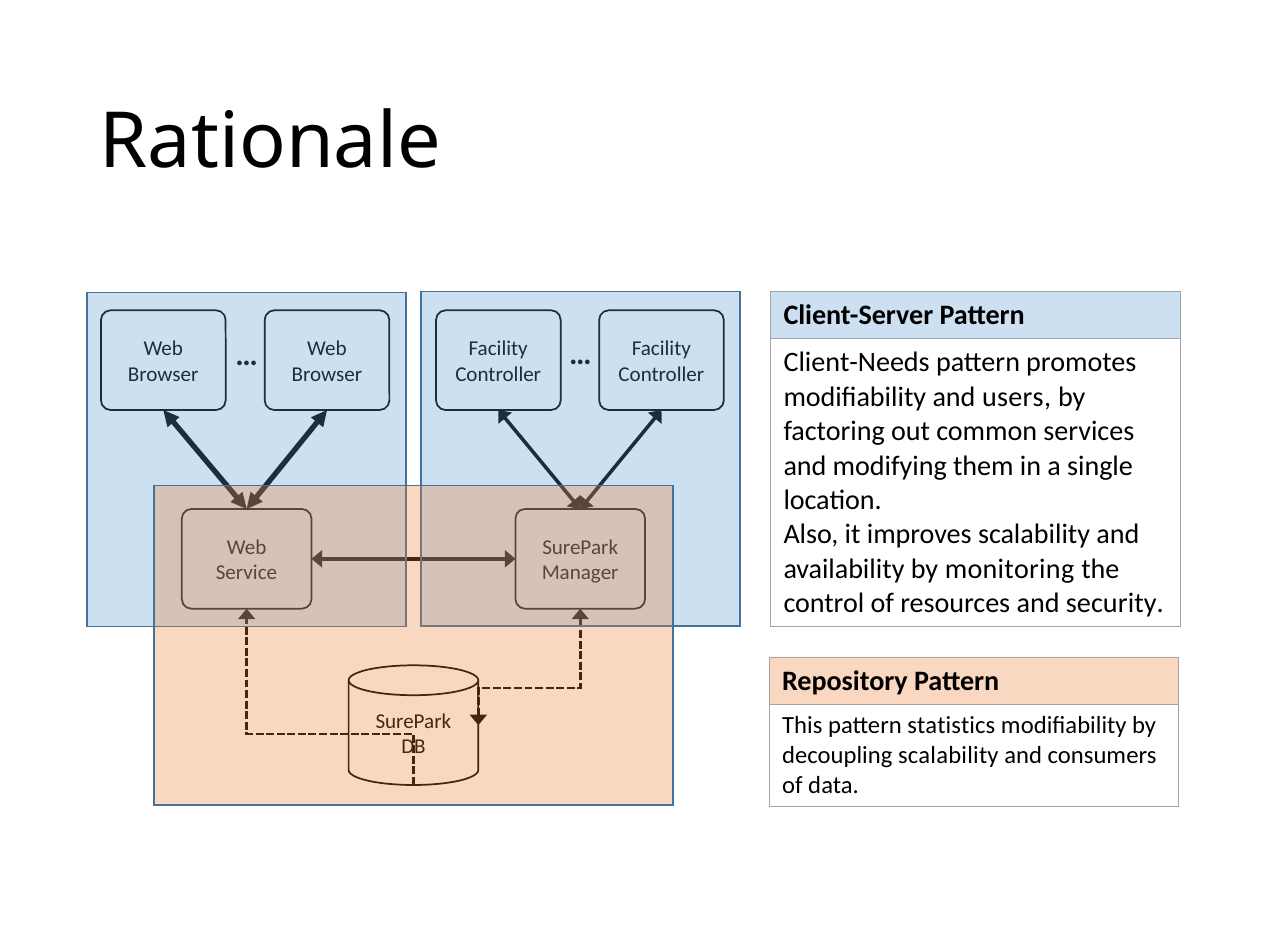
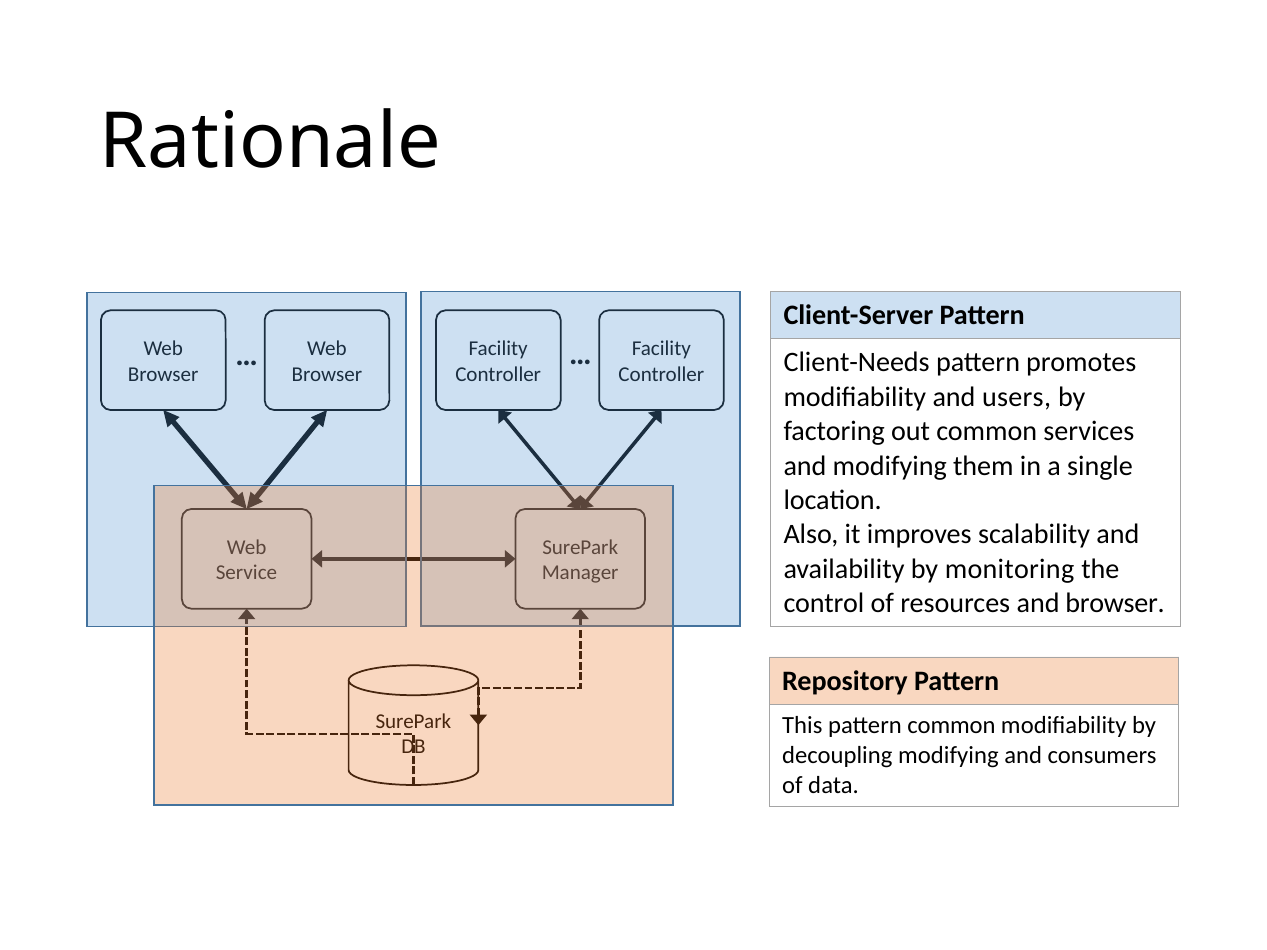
and security: security -> browser (1115, 604)
pattern statistics: statistics -> common (951, 726)
decoupling scalability: scalability -> modifying (948, 756)
